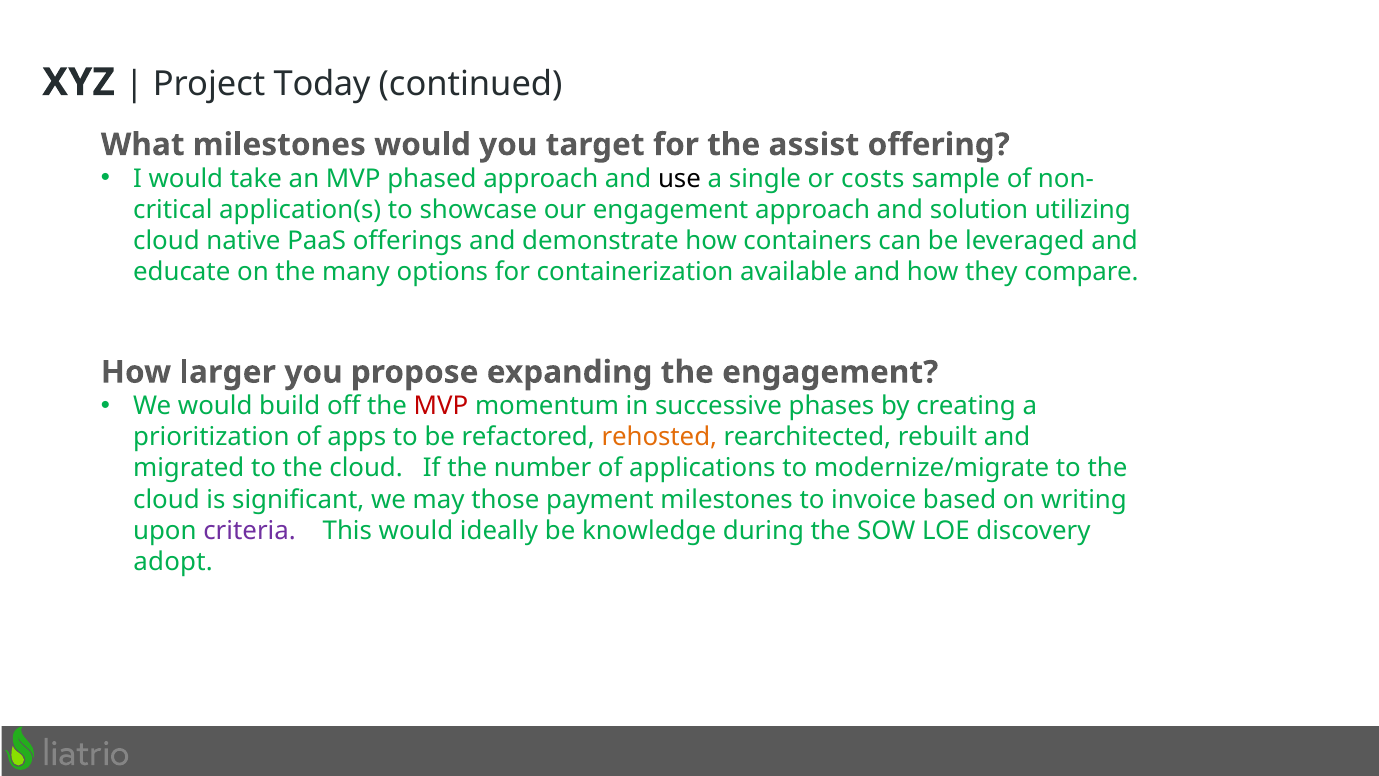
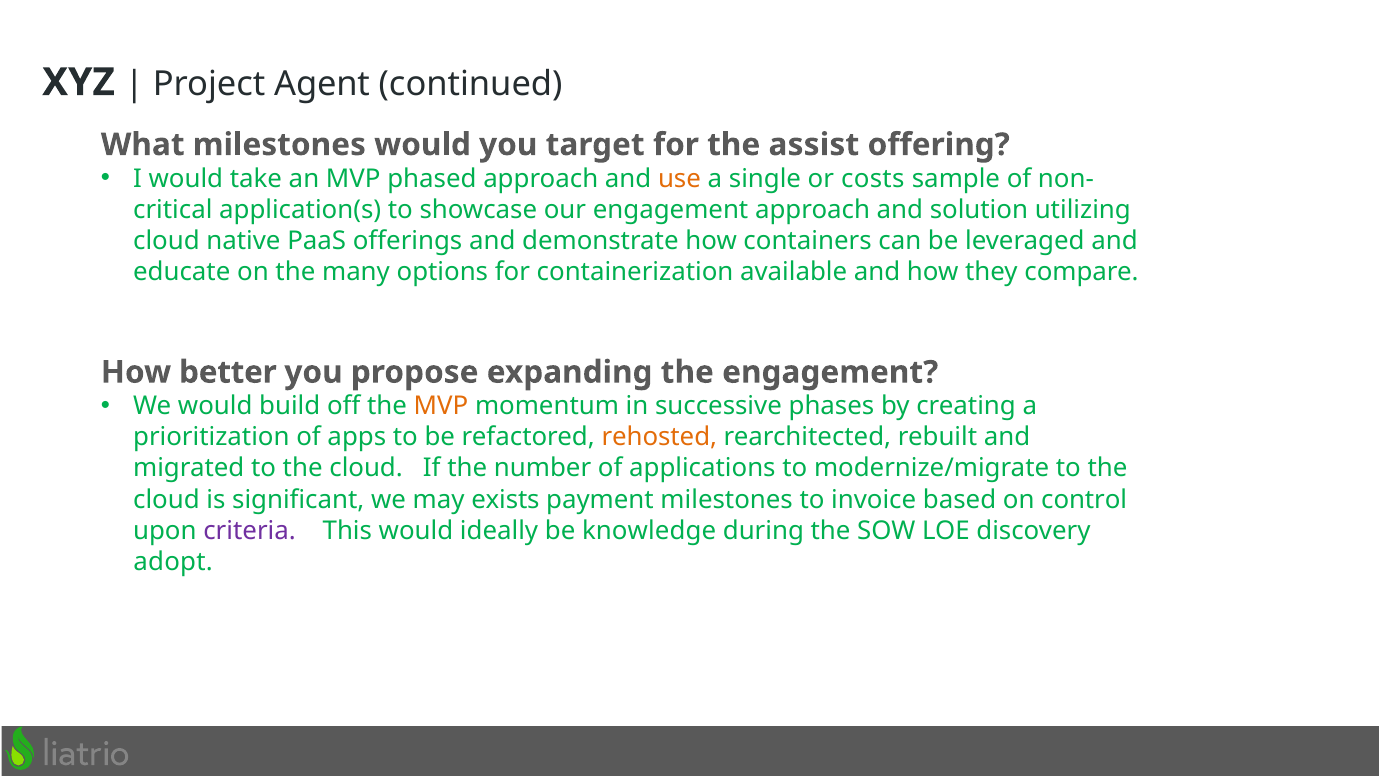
Today: Today -> Agent (322, 84)
use colour: black -> orange (679, 179)
larger: larger -> better (228, 372)
MVP colour: red -> orange (441, 406)
those: those -> exists (505, 499)
writing: writing -> control (1084, 499)
